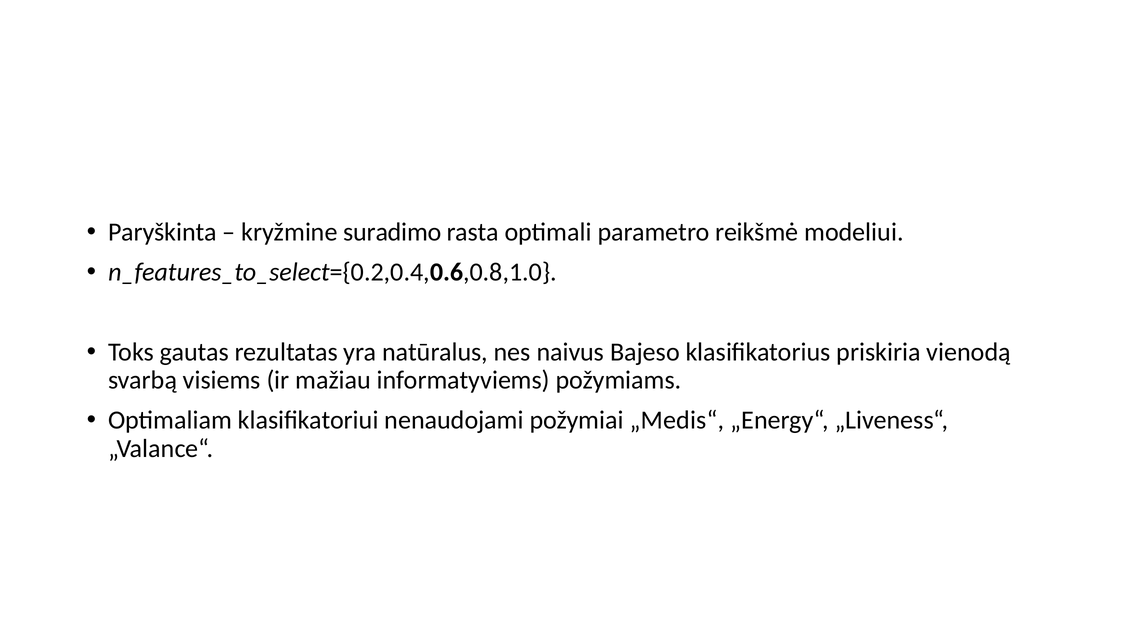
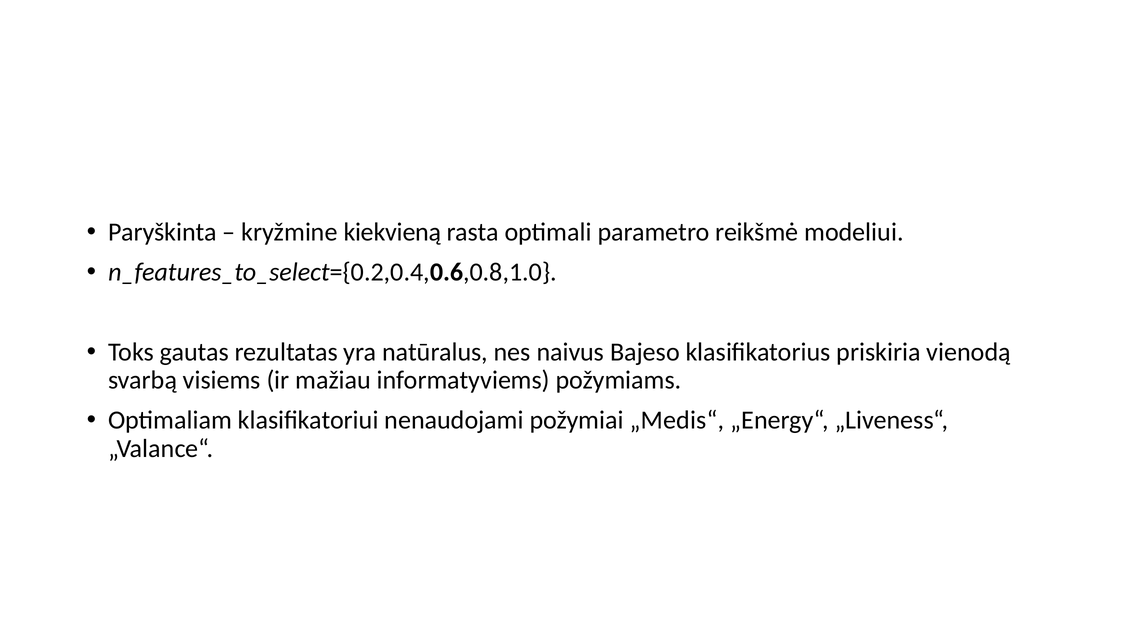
suradimo: suradimo -> kiekvieną (392, 232)
